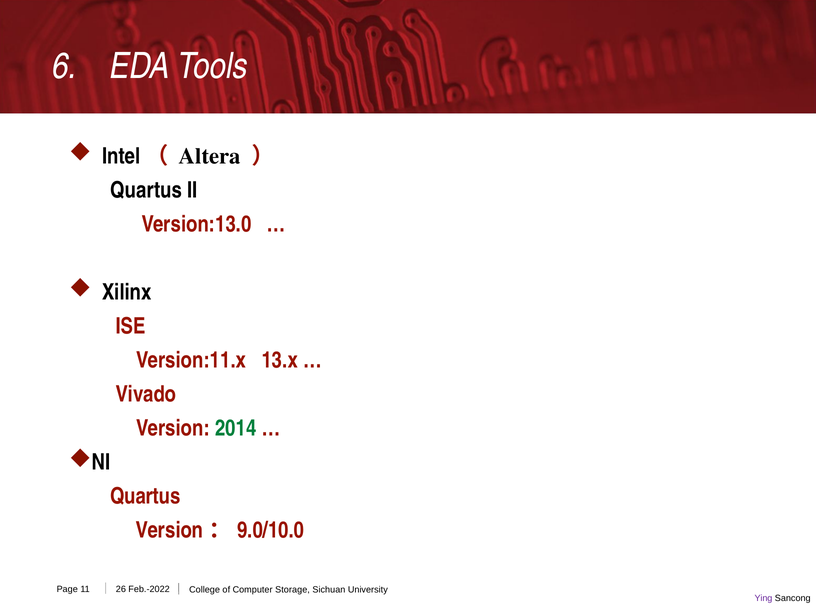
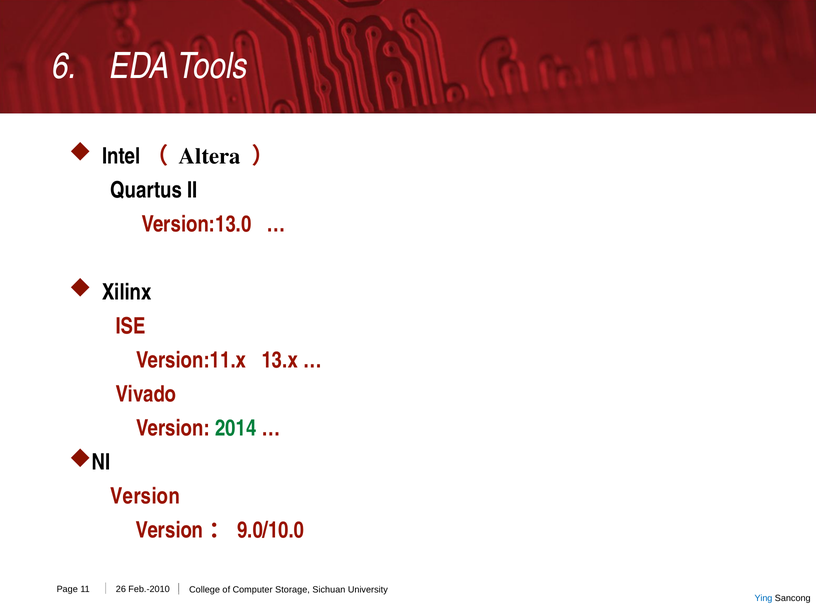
Quartus: Quartus -> Version (145, 496)
Feb.-2022: Feb.-2022 -> Feb.-2010 (149, 589)
Ying colour: purple -> blue (763, 598)
